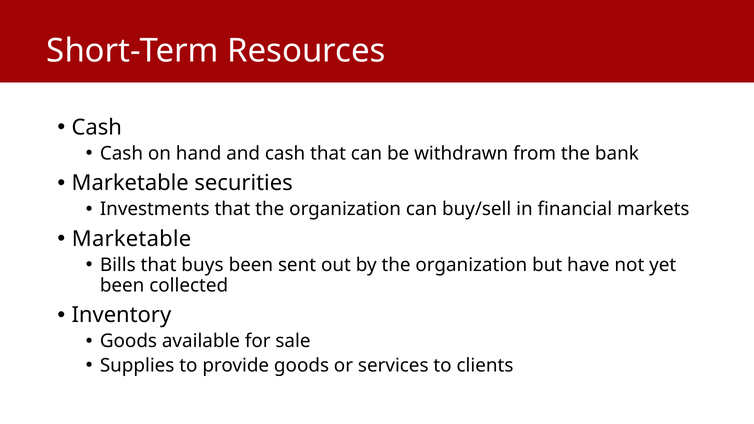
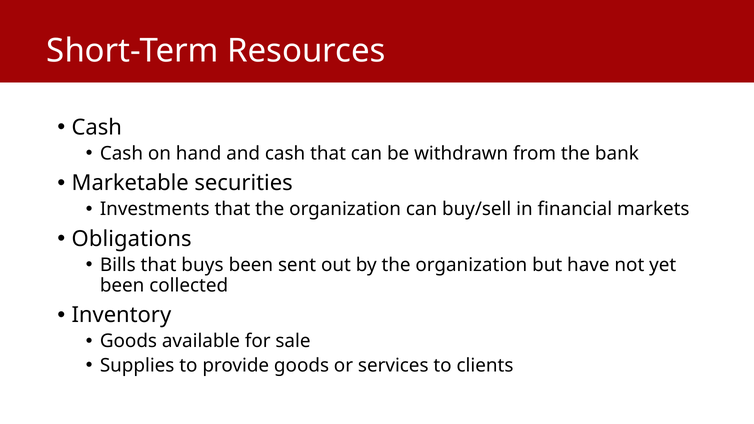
Marketable: Marketable -> Obligations (132, 239)
